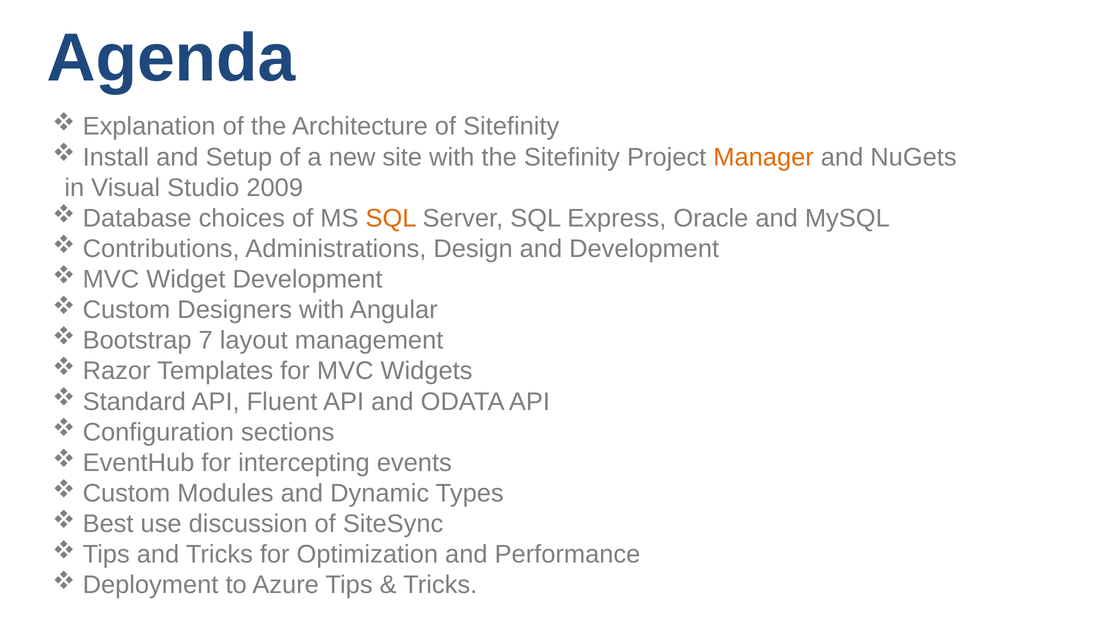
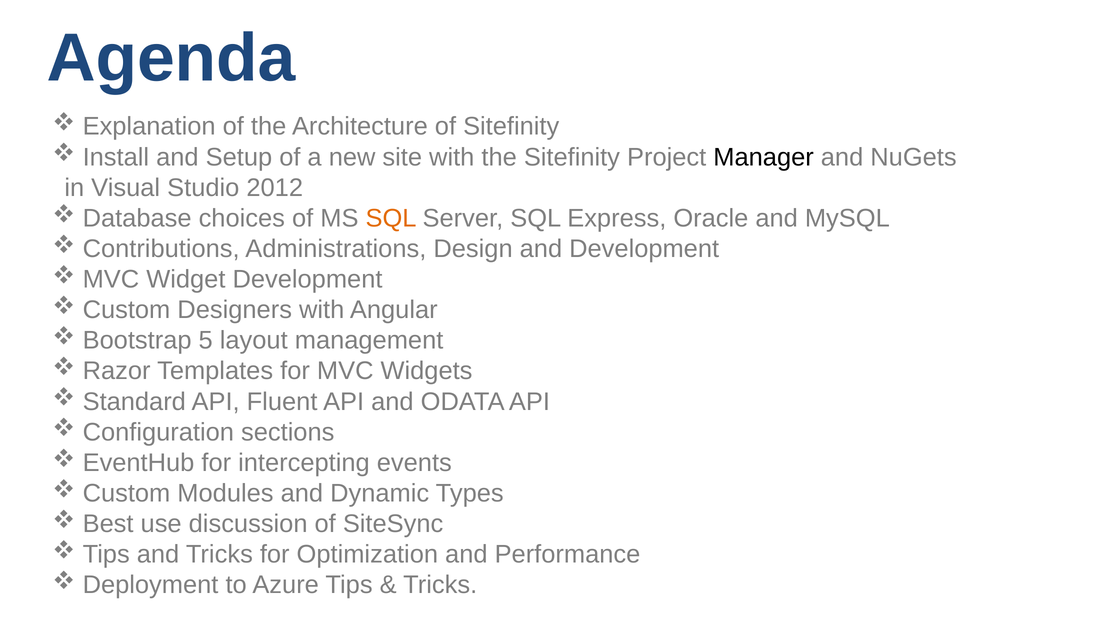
Manager colour: orange -> black (764, 157)
2009: 2009 -> 2012 (275, 188)
7: 7 -> 5 (206, 341)
